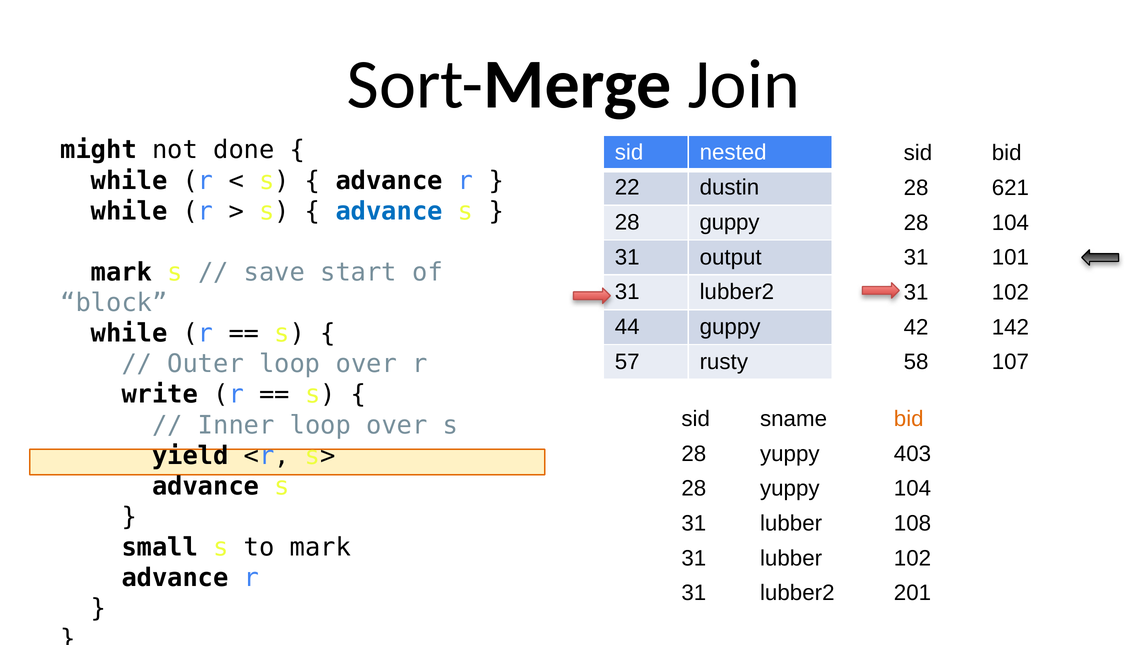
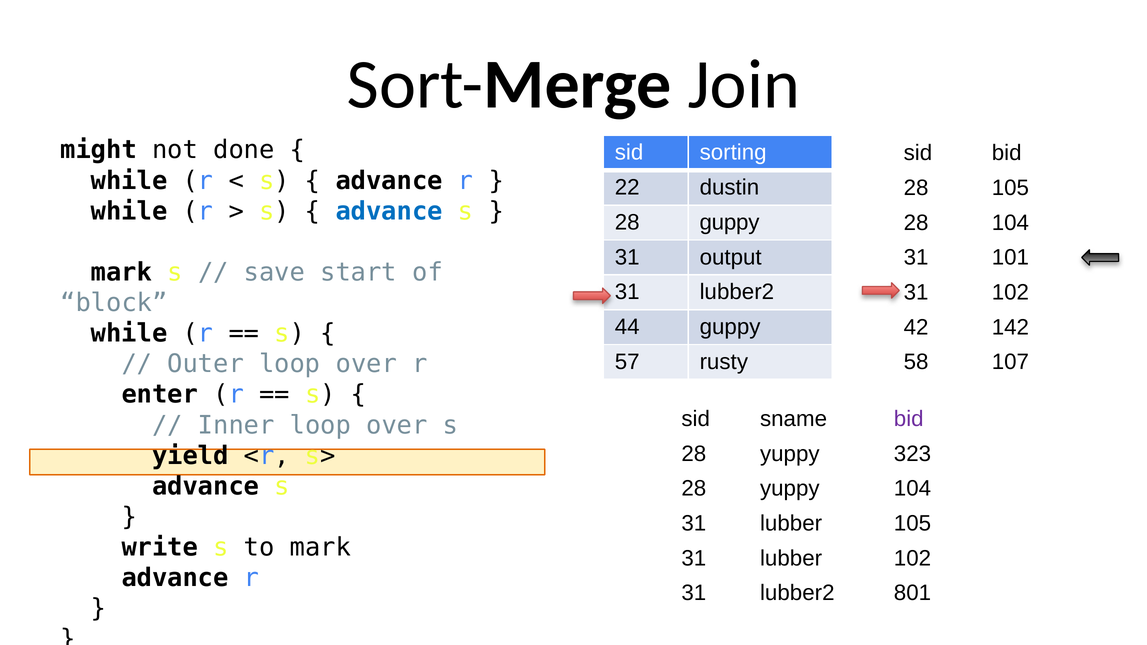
nested: nested -> sorting (733, 153)
28 621: 621 -> 105 (1010, 188)
write: write -> enter (160, 395)
bid colour: orange -> purple (909, 419)
403: 403 -> 323 (912, 454)
lubber 108: 108 -> 105 (912, 524)
small: small -> write (160, 548)
201: 201 -> 801 (912, 593)
